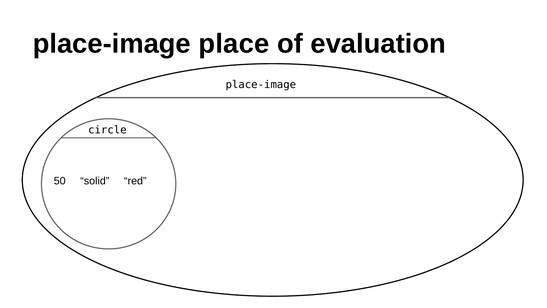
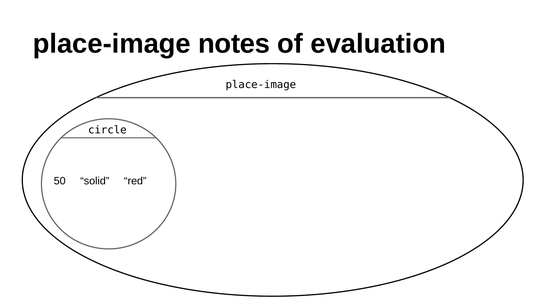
place: place -> notes (234, 44)
